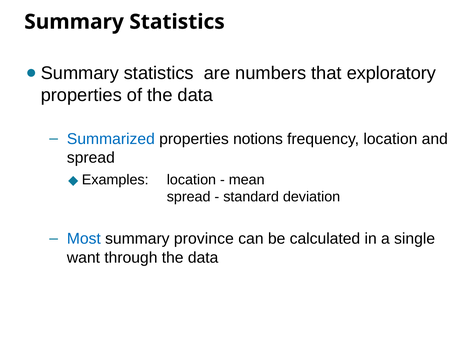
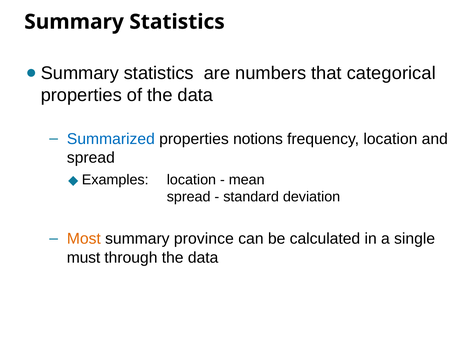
exploratory: exploratory -> categorical (391, 73)
Most colour: blue -> orange (84, 239)
want: want -> must (84, 258)
